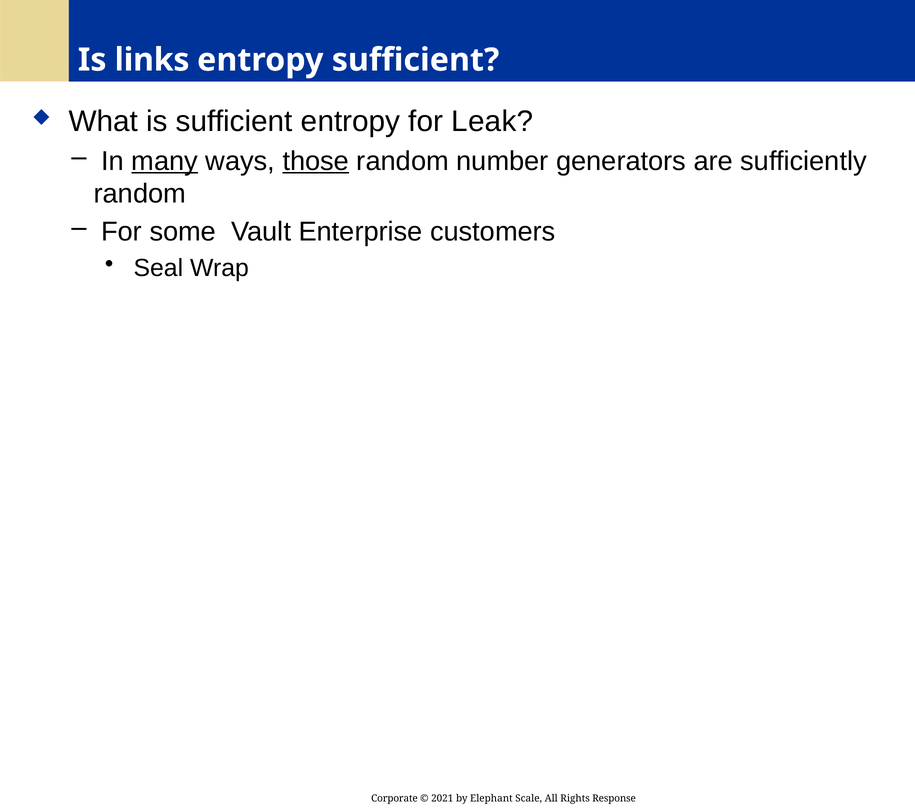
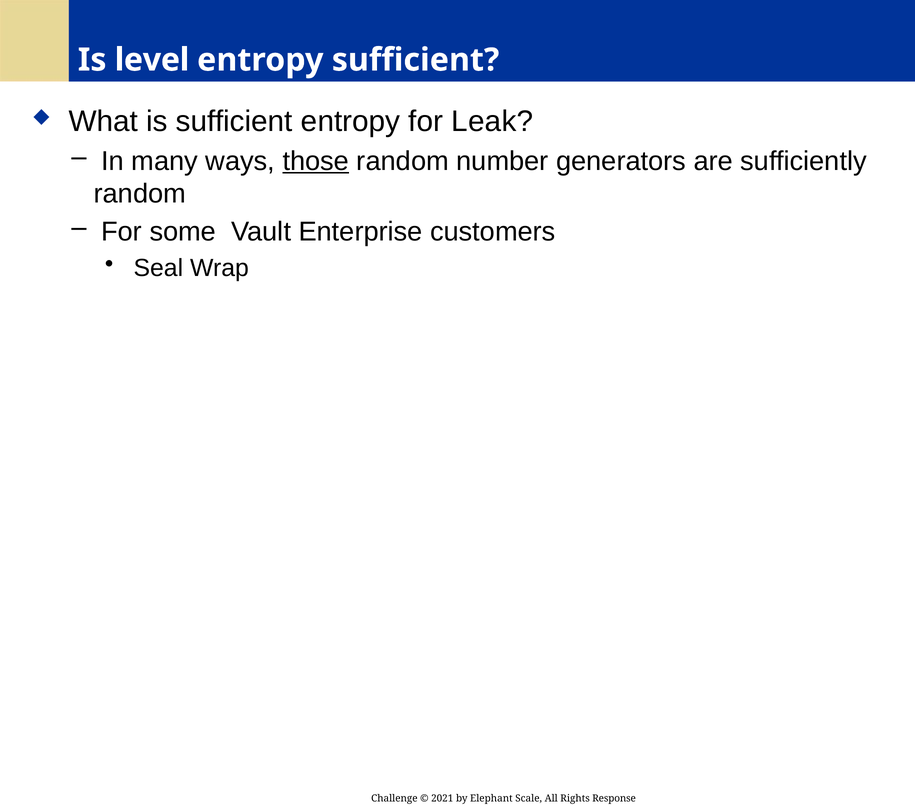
links: links -> level (152, 60)
many underline: present -> none (165, 161)
Corporate: Corporate -> Challenge (394, 798)
